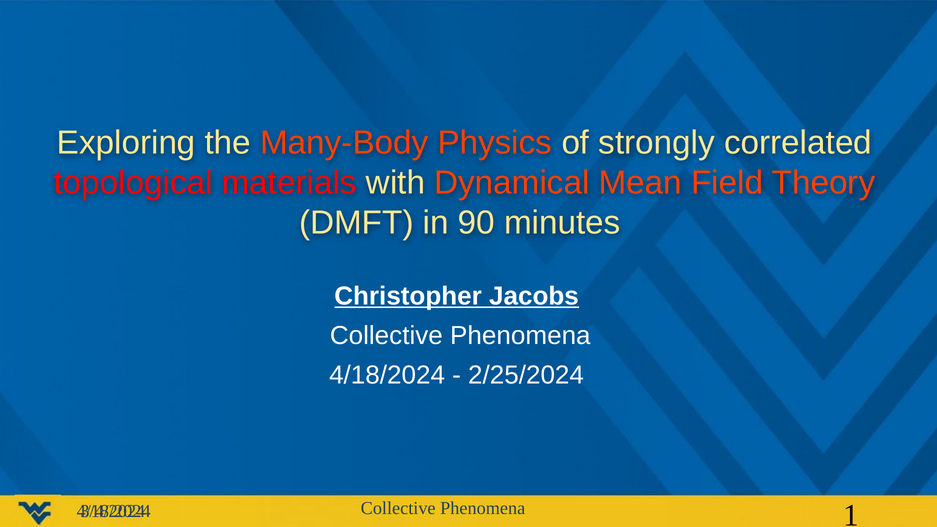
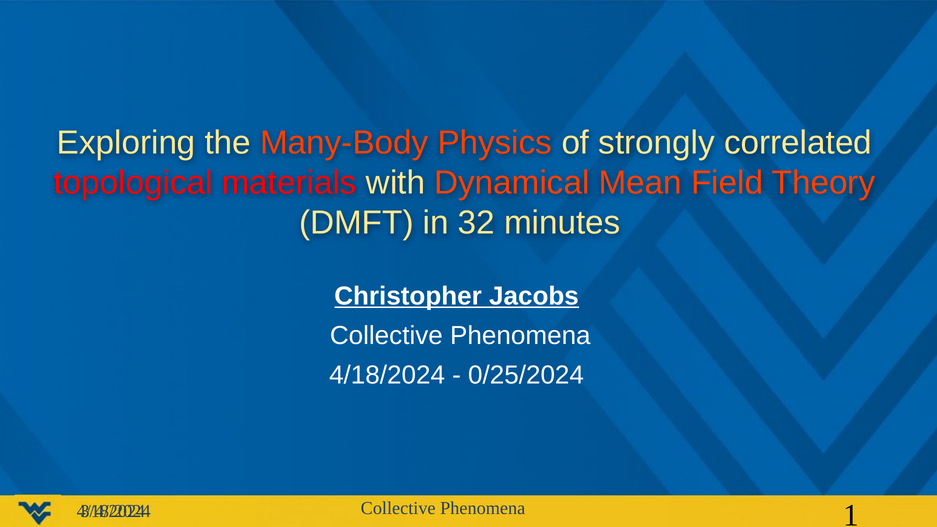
90: 90 -> 32 (476, 223)
2/25/2024: 2/25/2024 -> 0/25/2024 (526, 375)
